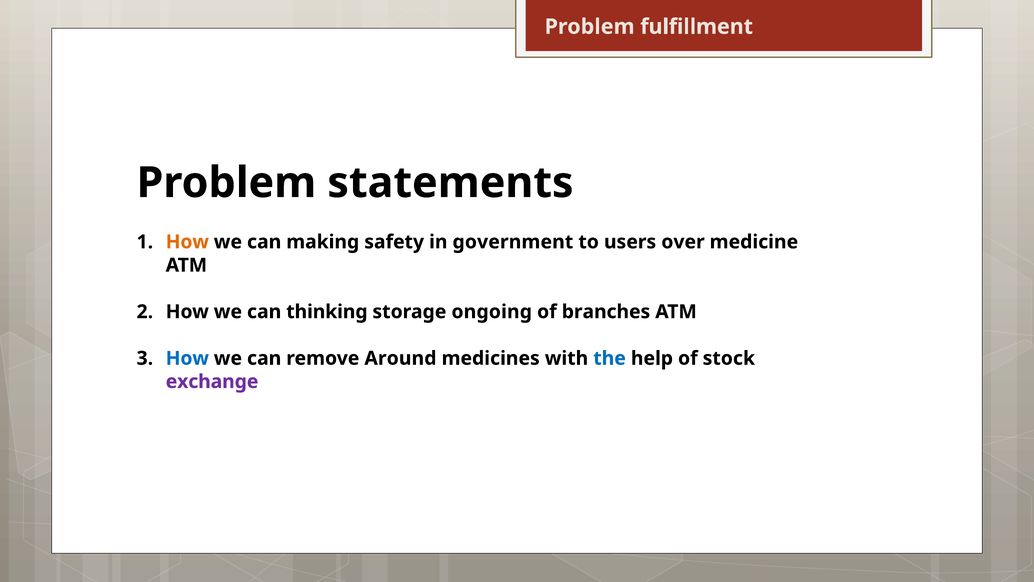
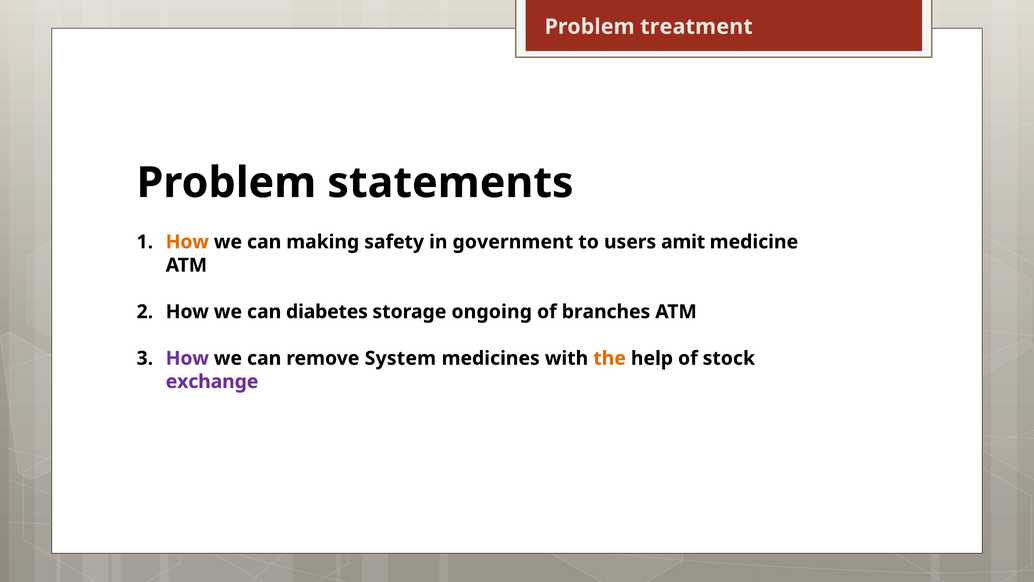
fulfillment: fulfillment -> treatment (697, 27)
over: over -> amit (683, 242)
thinking: thinking -> diabetes (327, 312)
How colour: blue -> purple (187, 358)
Around: Around -> System (400, 358)
the colour: blue -> orange (610, 358)
